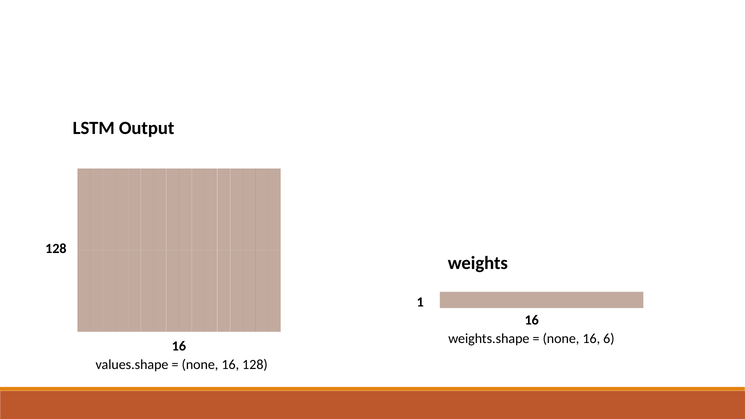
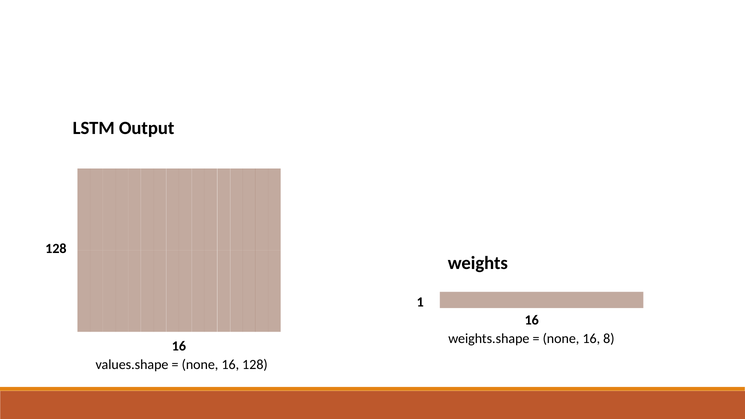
6: 6 -> 8 (609, 339)
